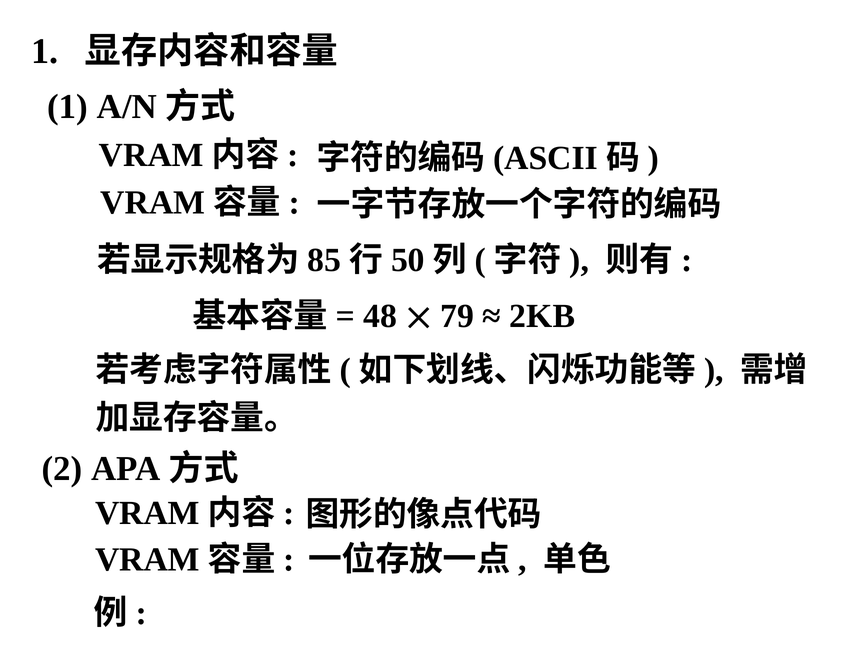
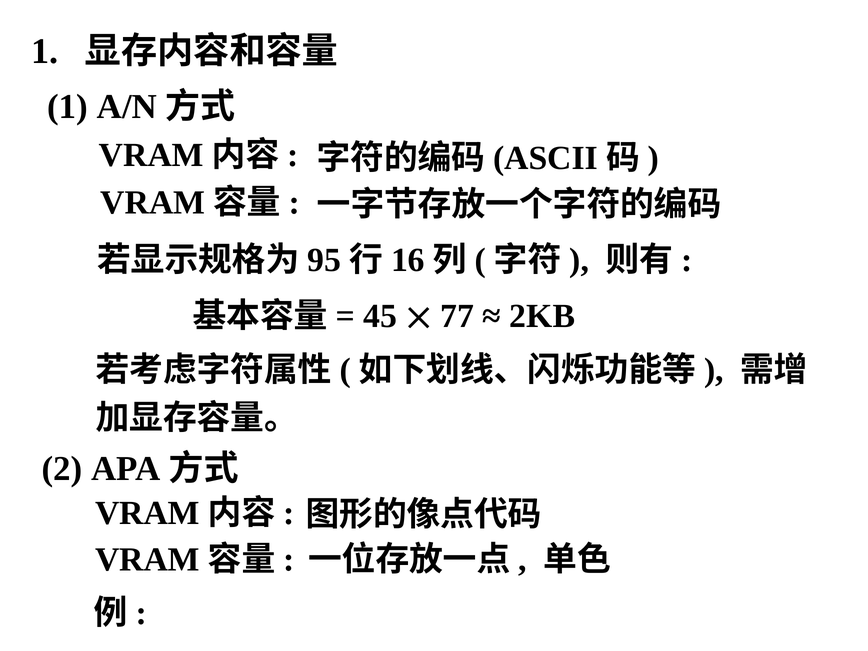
85: 85 -> 95 (324, 260)
50: 50 -> 16 (408, 260)
48: 48 -> 45 (380, 316)
79: 79 -> 77 (457, 316)
